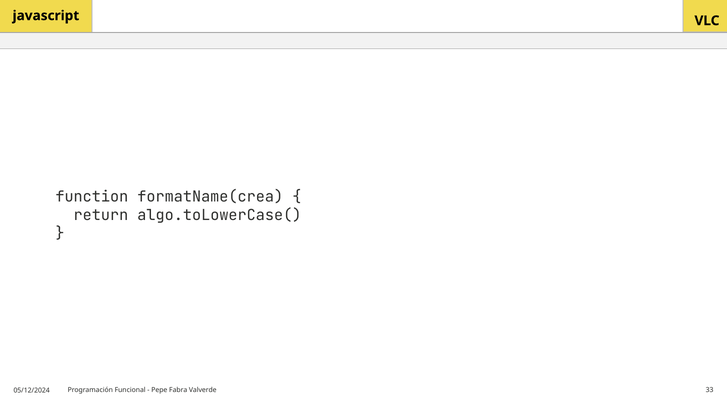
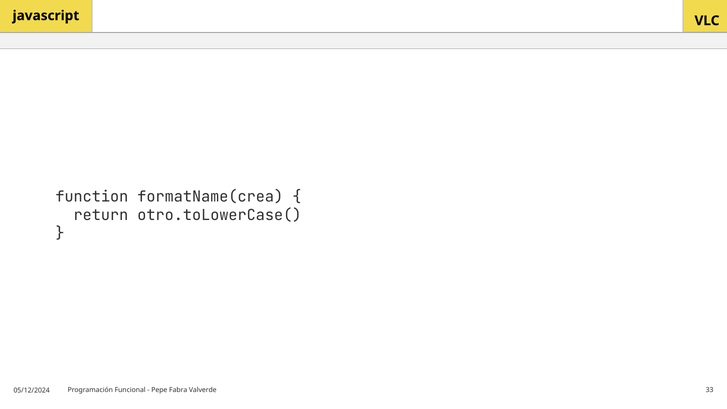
algo.toLowerCase(: algo.toLowerCase( -> otro.toLowerCase( (219, 215)
